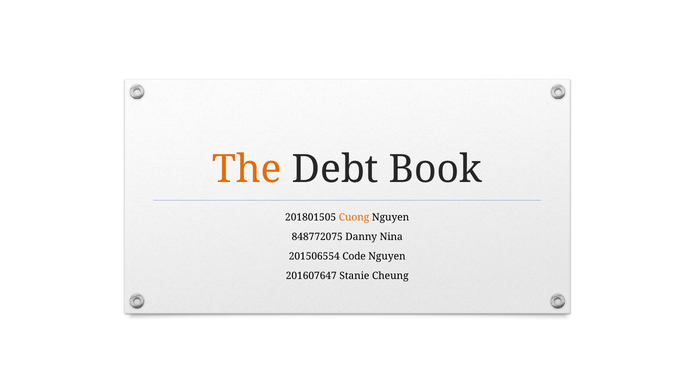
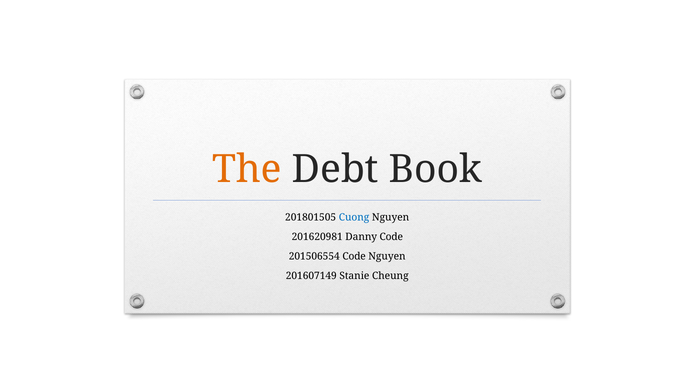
Cuong colour: orange -> blue (354, 218)
848772075: 848772075 -> 201620981 (317, 237)
Danny Nina: Nina -> Code (391, 237)
201607647: 201607647 -> 201607149 (311, 276)
